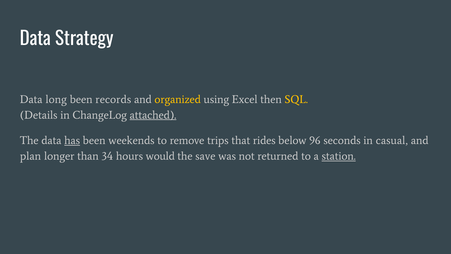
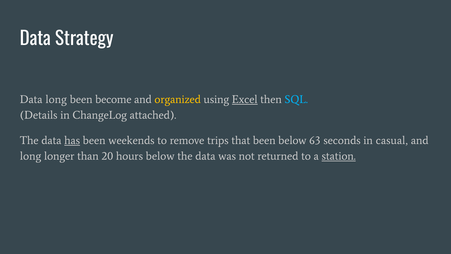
records: records -> become (113, 99)
Excel underline: none -> present (245, 99)
SQL colour: yellow -> light blue (296, 99)
attached underline: present -> none (153, 115)
that rides: rides -> been (264, 140)
96: 96 -> 63 (315, 140)
plan: plan -> long (31, 156)
34: 34 -> 20 (107, 156)
hours would: would -> below (160, 156)
save: save -> data (205, 156)
